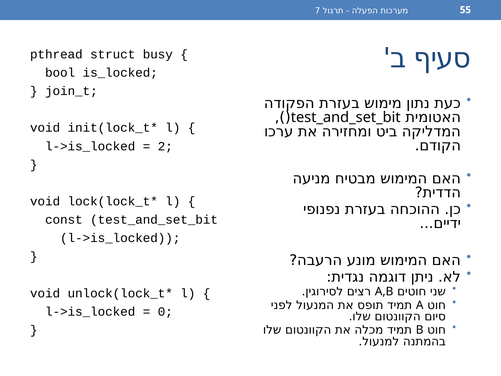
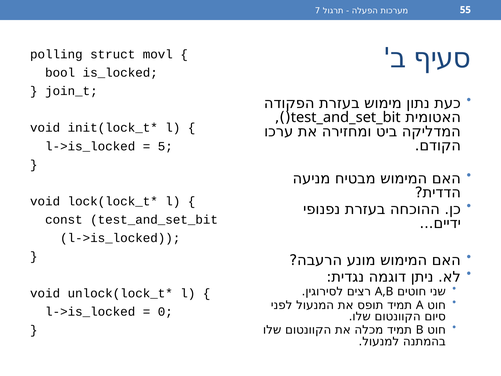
pthread: pthread -> polling (56, 54)
busy: busy -> movl (158, 54)
2: 2 -> 5 (165, 146)
